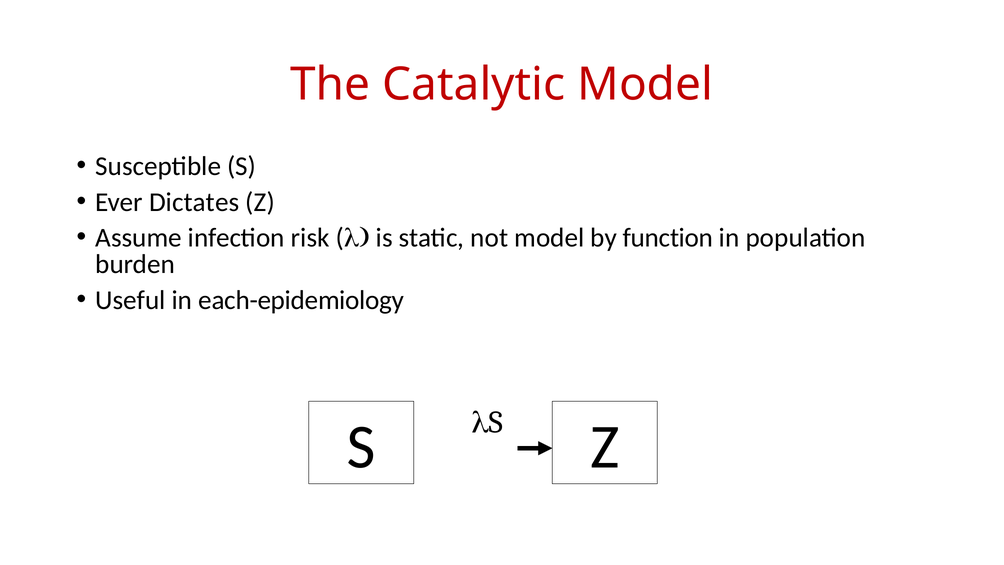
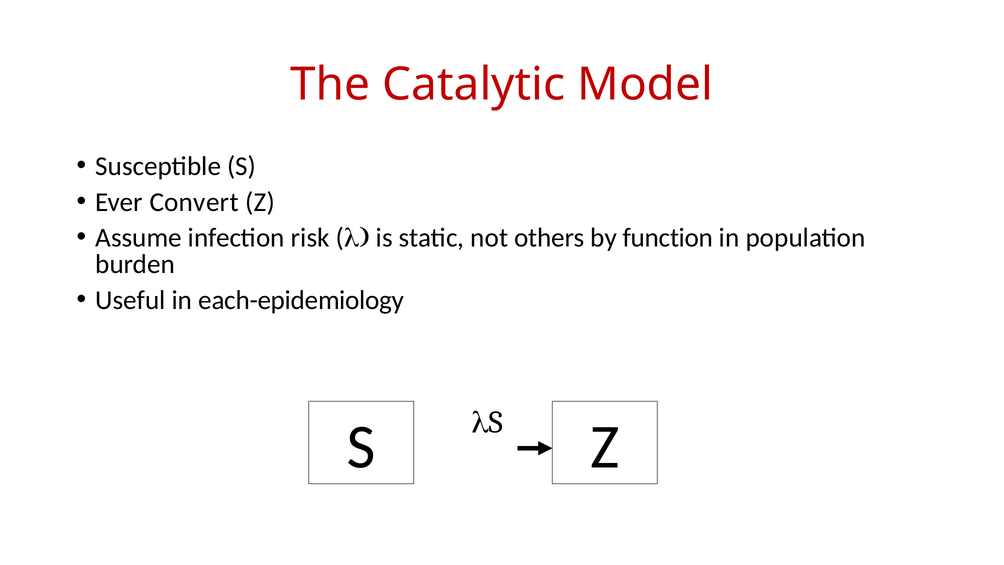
Dictates: Dictates -> Convert (194, 202)
not model: model -> others (549, 238)
